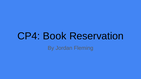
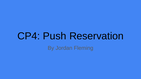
Book: Book -> Push (55, 36)
